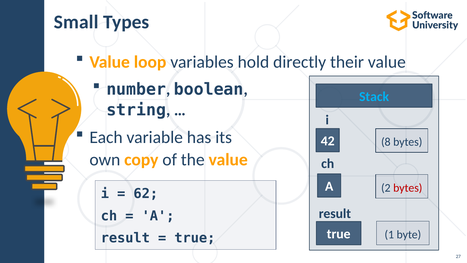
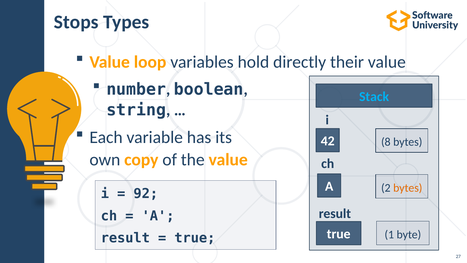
Small: Small -> Stops (76, 22)
bytes colour: red -> orange (408, 188)
62: 62 -> 92 (146, 193)
